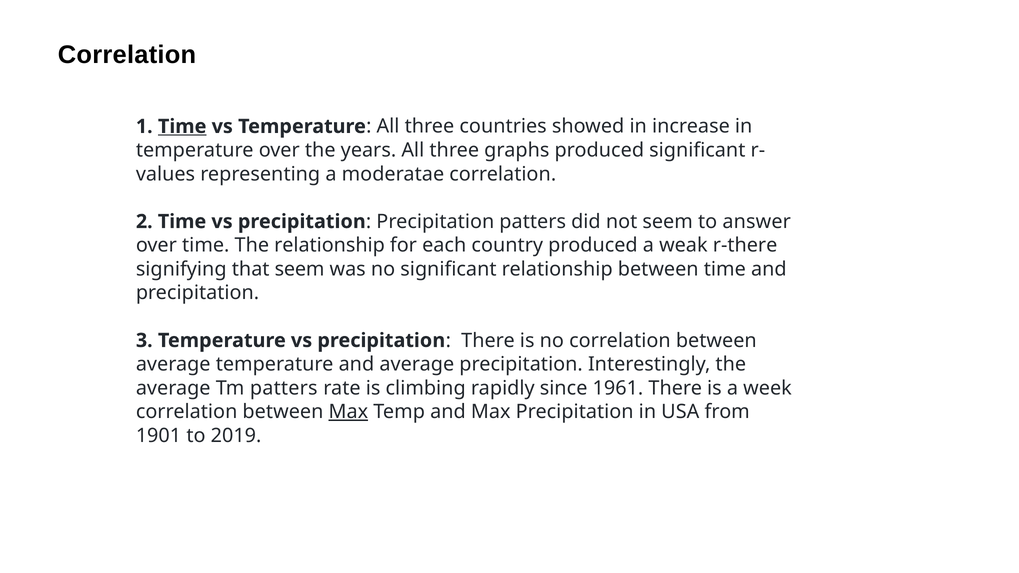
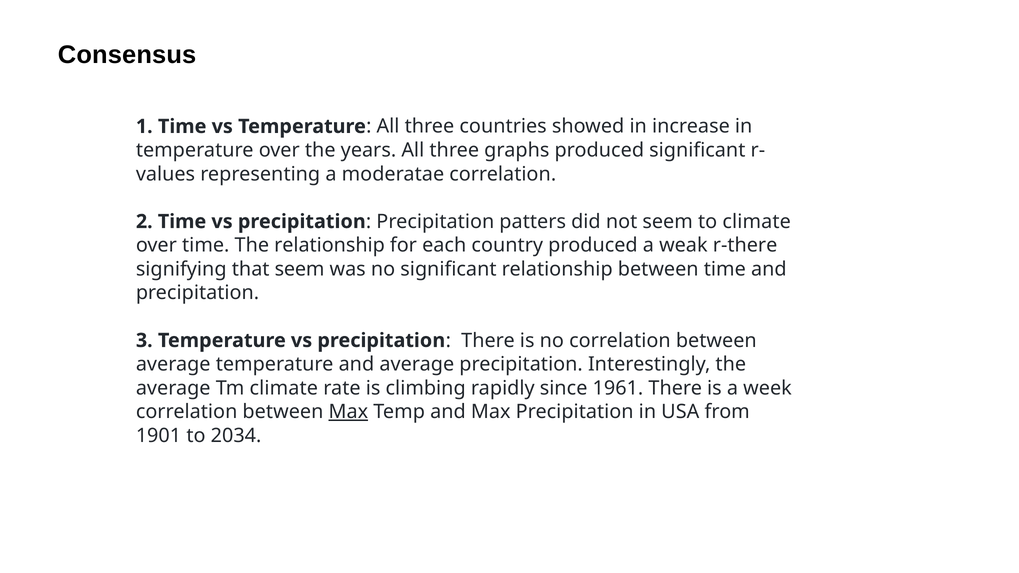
Correlation: Correlation -> Consensus (127, 55)
Time underline: present -> none (182, 126)
to answer: answer -> climate (757, 222)
Tm patters: patters -> climate (284, 388)
2019: 2019 -> 2034 (236, 436)
